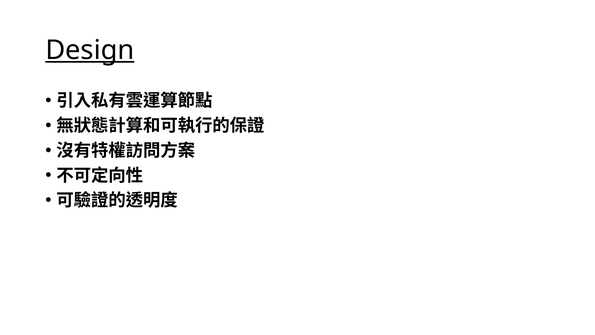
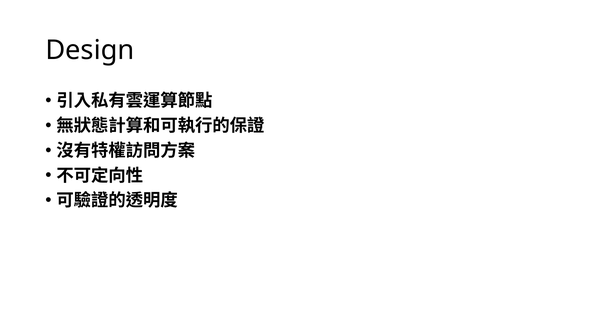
Design underline: present -> none (90, 50)
